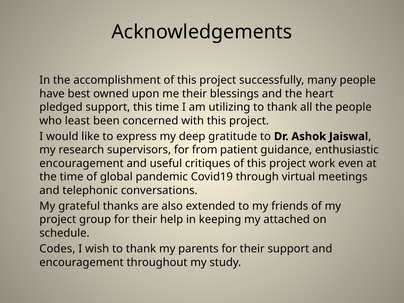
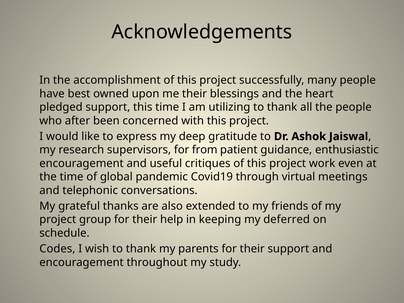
least: least -> after (77, 121)
attached: attached -> deferred (287, 220)
